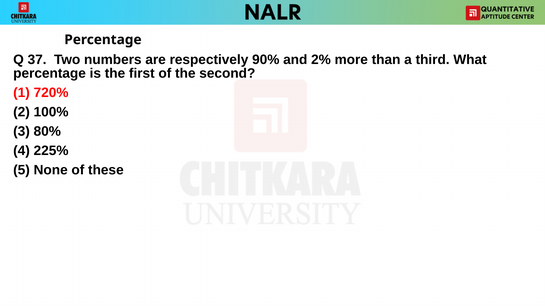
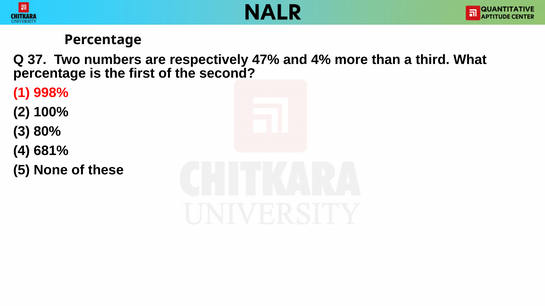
90%: 90% -> 47% (266, 60)
2%: 2% -> 4% (321, 60)
720%: 720% -> 998% (51, 93)
225%: 225% -> 681% (51, 151)
